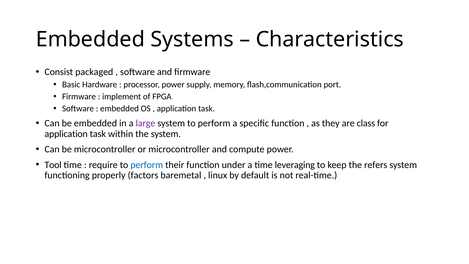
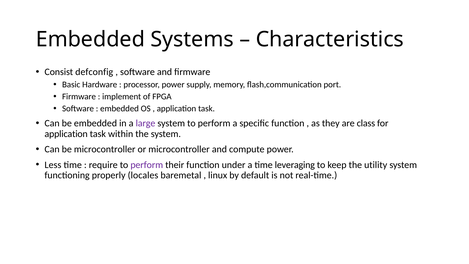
packaged: packaged -> defconfig (94, 72)
Tool: Tool -> Less (53, 165)
perform colour: blue -> purple (147, 165)
refers: refers -> utility (376, 165)
factors: factors -> locales (143, 175)
